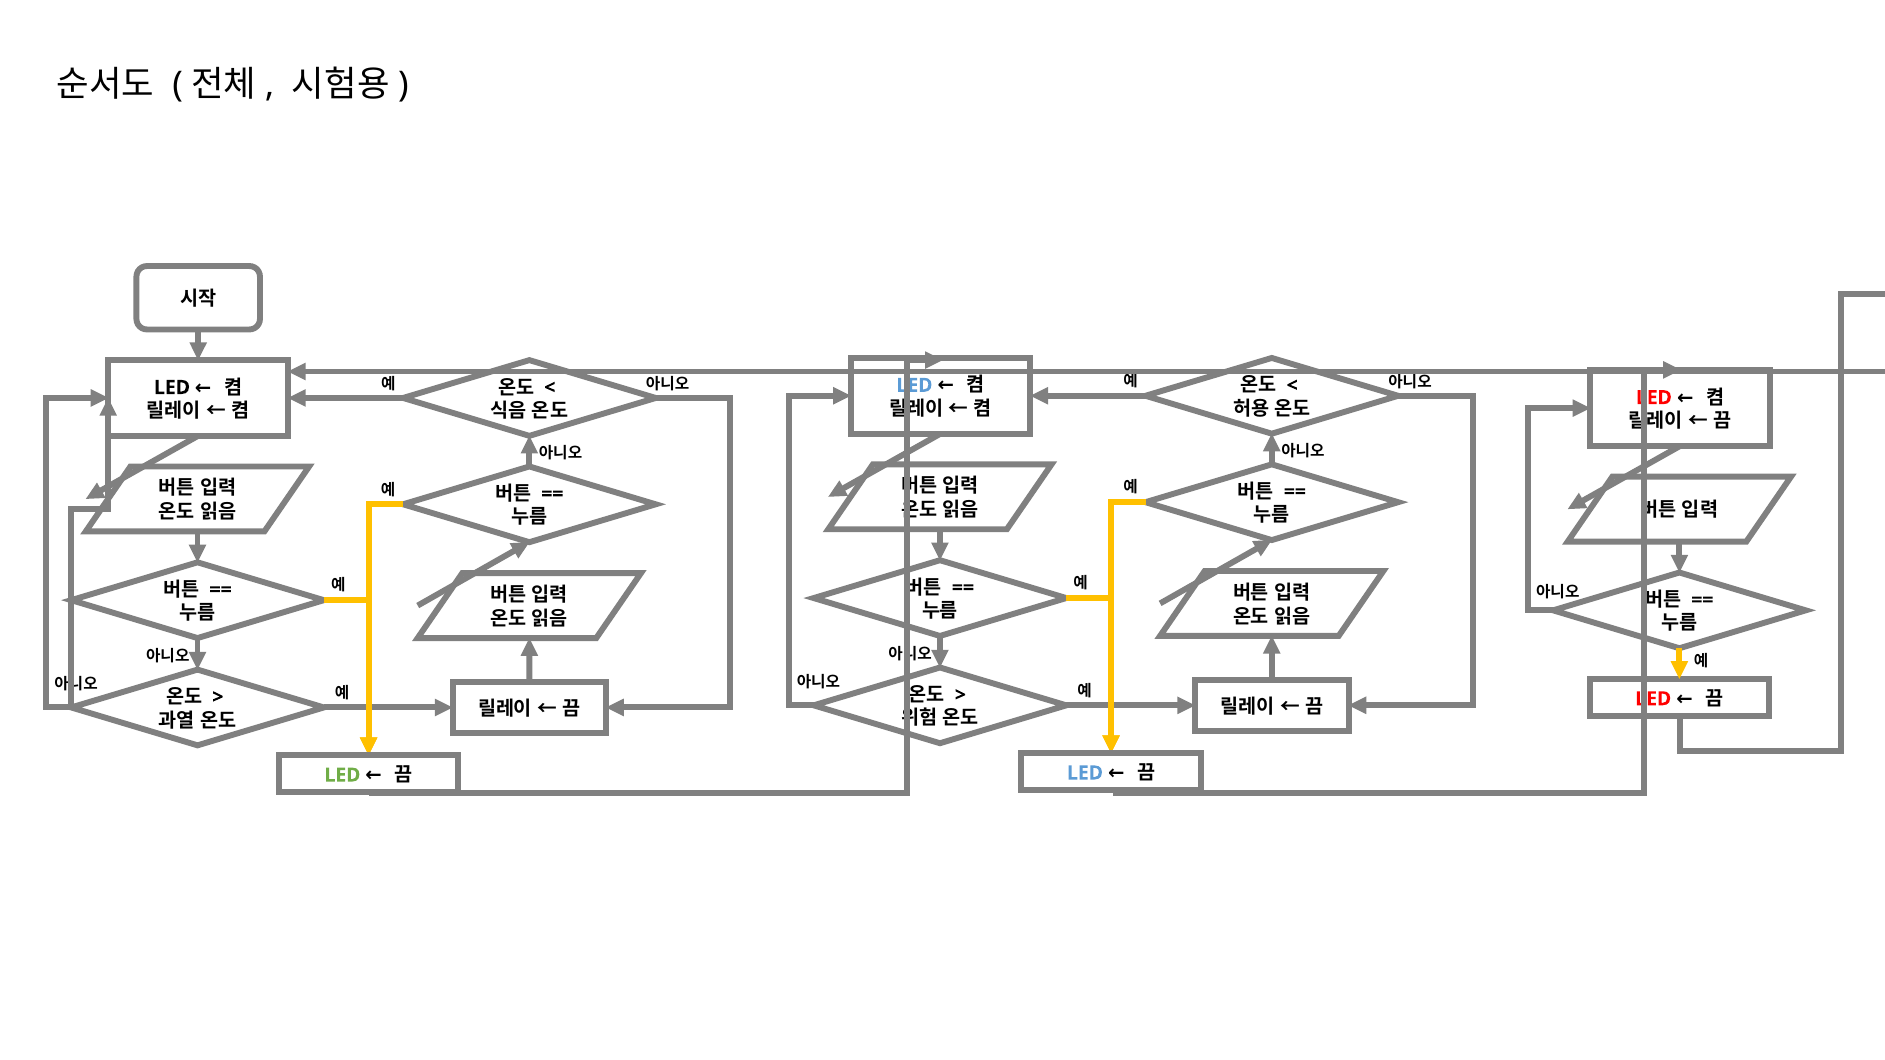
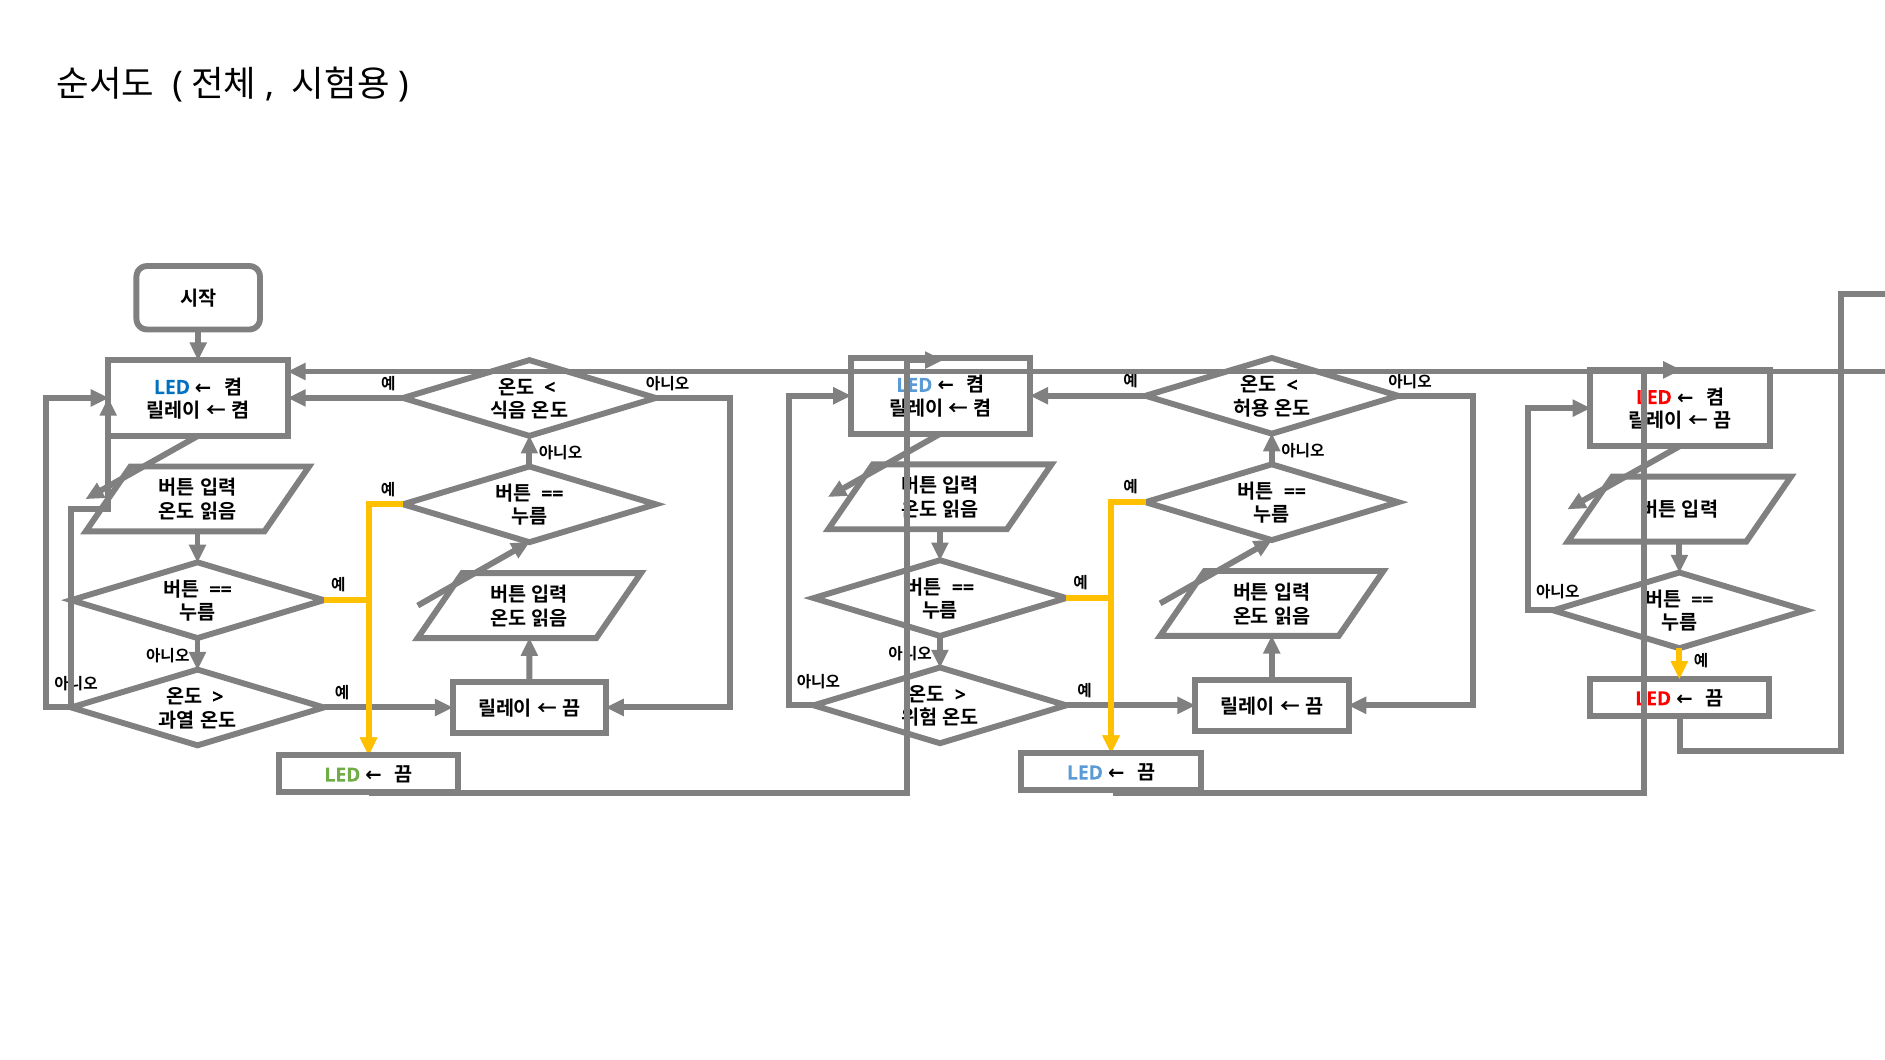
LED colour: black -> blue (172, 388)
